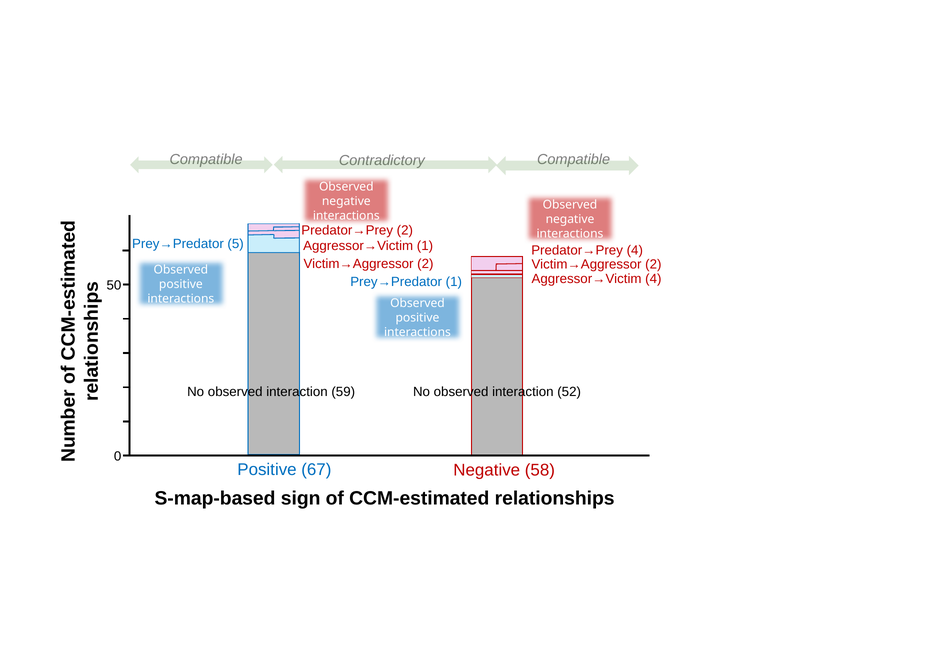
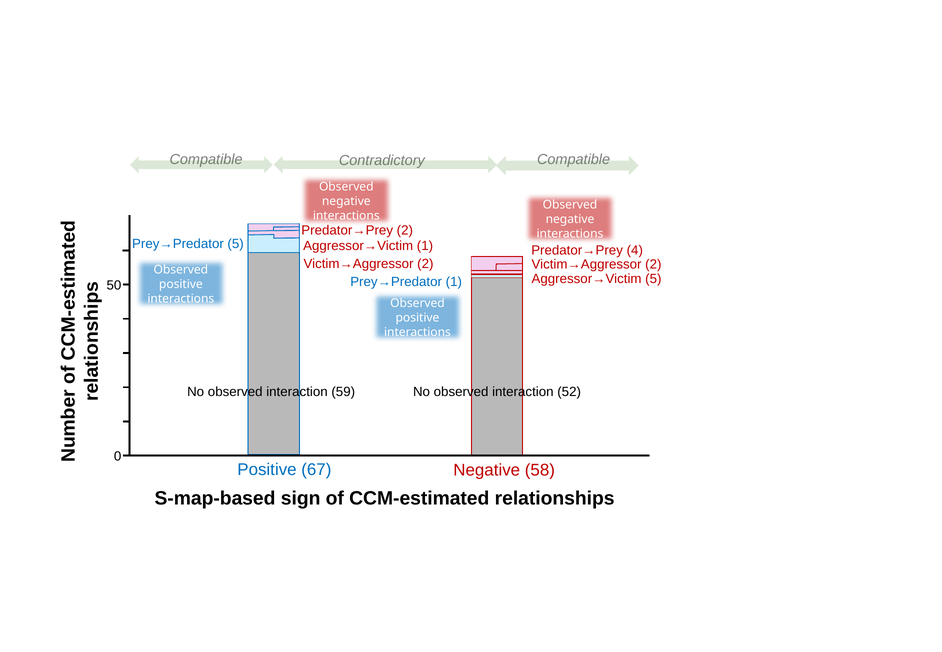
Aggressor→Victim 4: 4 -> 5 (653, 279)
